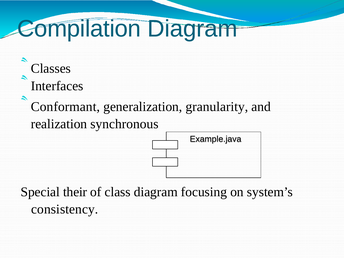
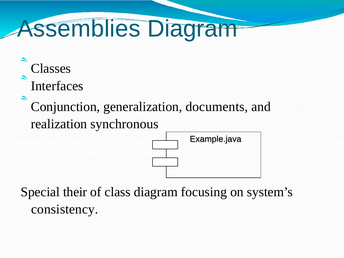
Compilation: Compilation -> Assemblies (79, 29)
Conformant: Conformant -> Conjunction (65, 107)
granularity: granularity -> documents (217, 107)
